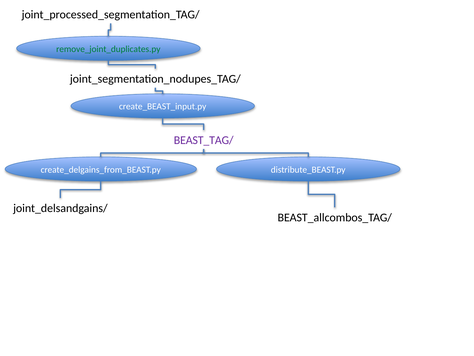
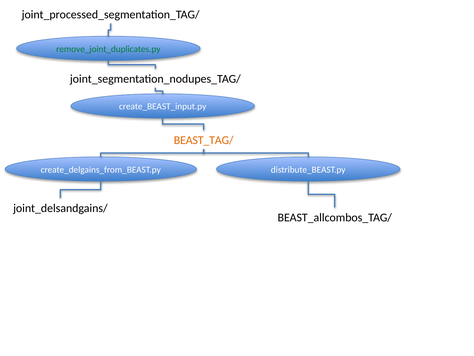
BEAST_TAG/ colour: purple -> orange (204, 140)
